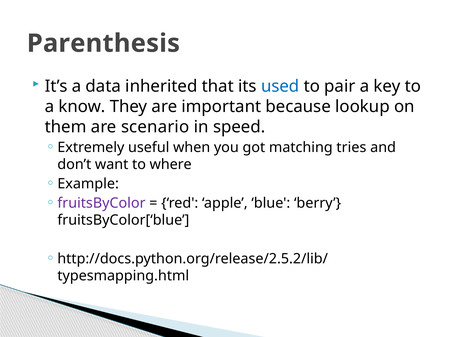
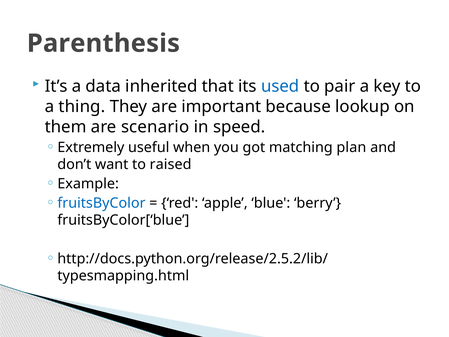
know: know -> thing (82, 106)
tries: tries -> plan (351, 147)
where: where -> raised (171, 164)
fruitsByColor colour: purple -> blue (101, 203)
